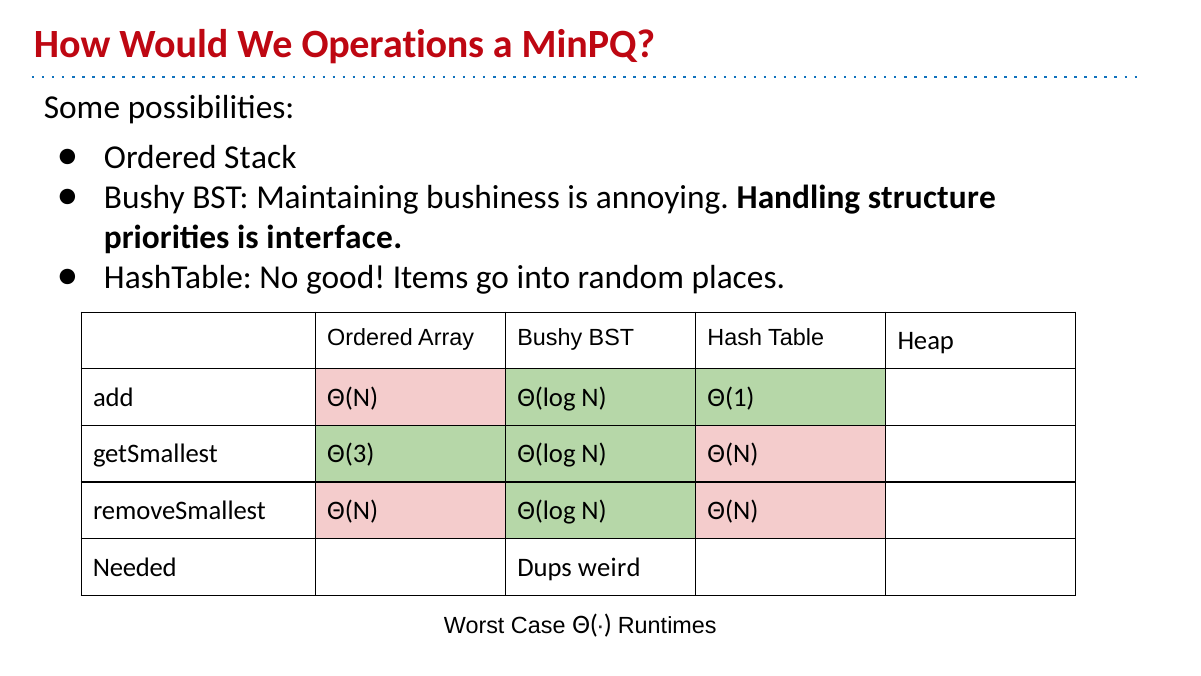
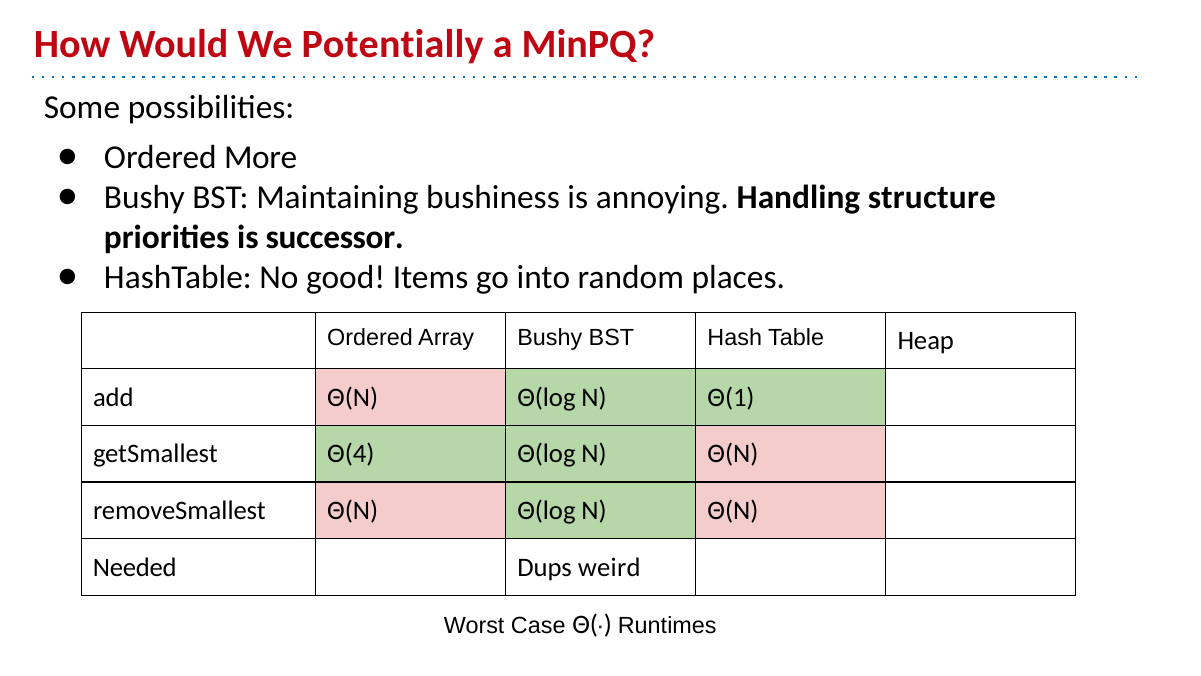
Operations: Operations -> Potentially (393, 44)
Stack: Stack -> More (261, 158)
interface: interface -> successor (335, 238)
Θ(3: Θ(3 -> Θ(4 (351, 454)
